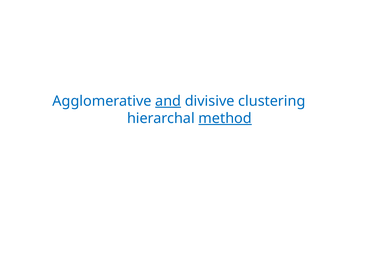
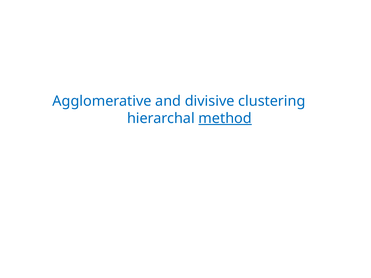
and underline: present -> none (168, 101)
